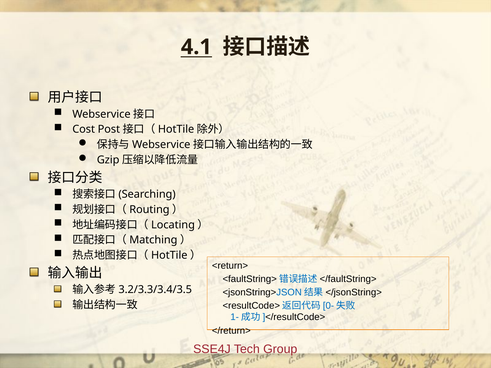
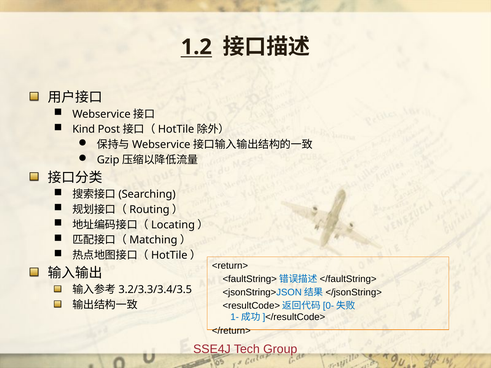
4.1: 4.1 -> 1.2 (196, 47)
Cost: Cost -> Kind (84, 129)
